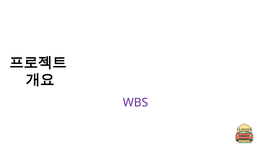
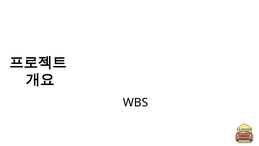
WBS colour: purple -> black (135, 102)
